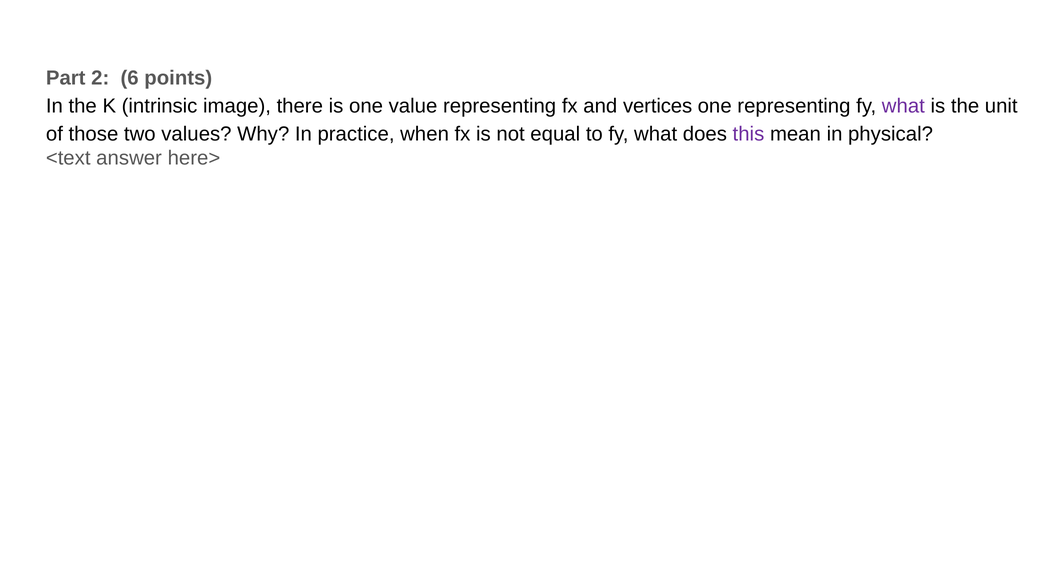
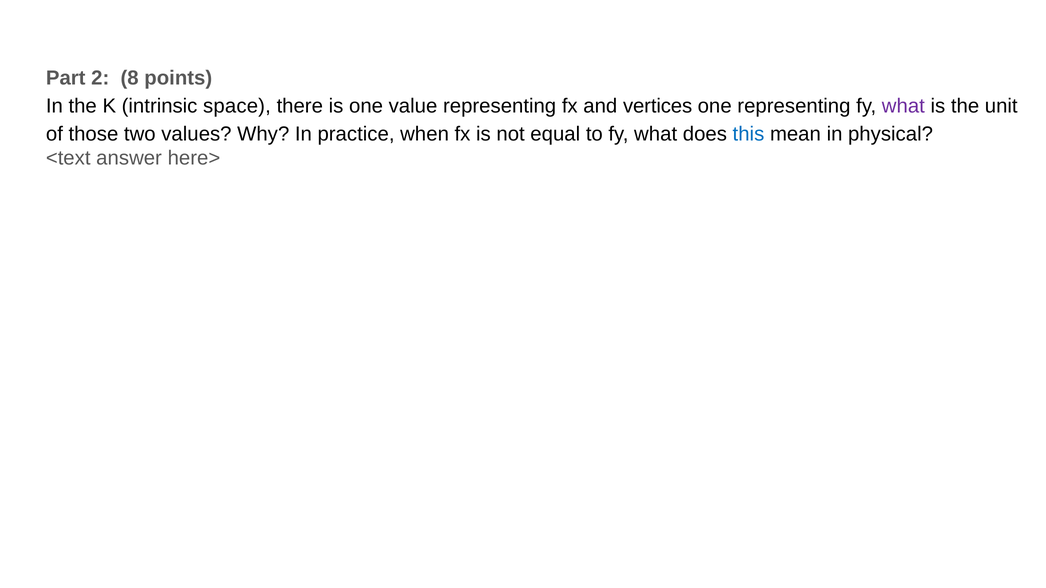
6: 6 -> 8 (130, 78)
image: image -> space (237, 106)
this colour: purple -> blue (748, 134)
